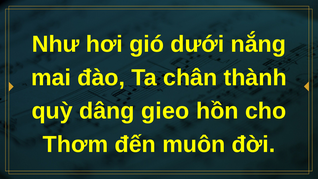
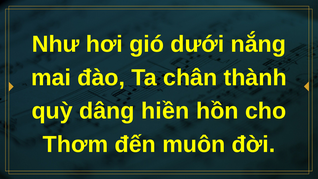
gieo: gieo -> hiền (165, 111)
